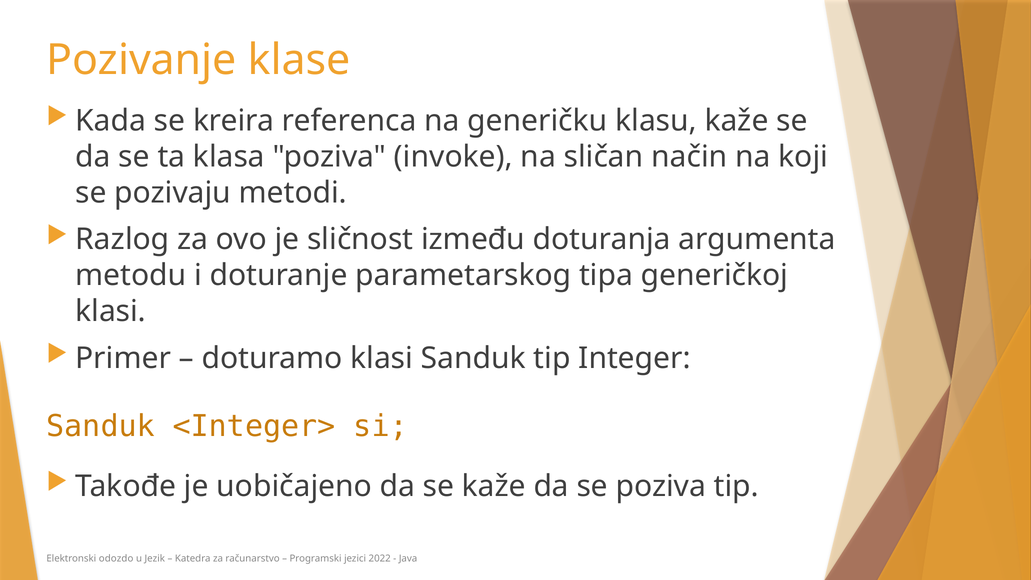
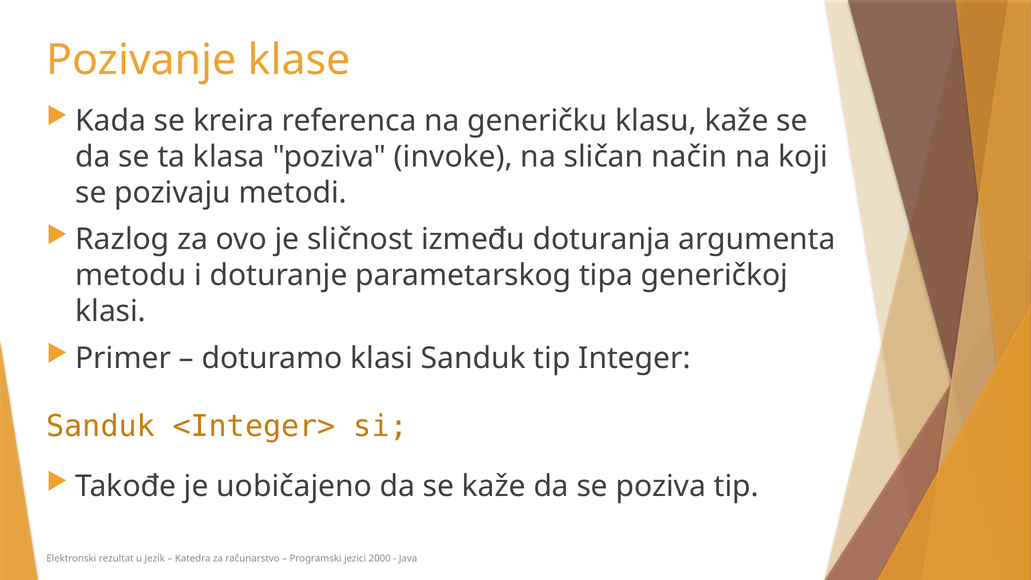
odozdo: odozdo -> rezultat (116, 558)
2022: 2022 -> 2000 (380, 558)
